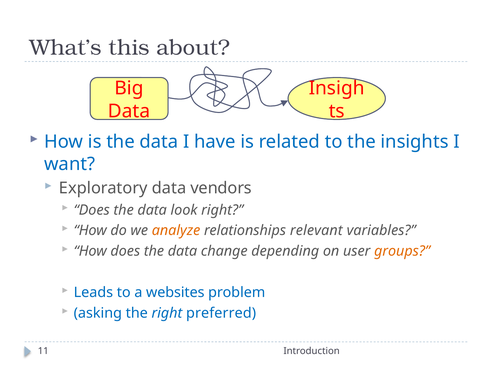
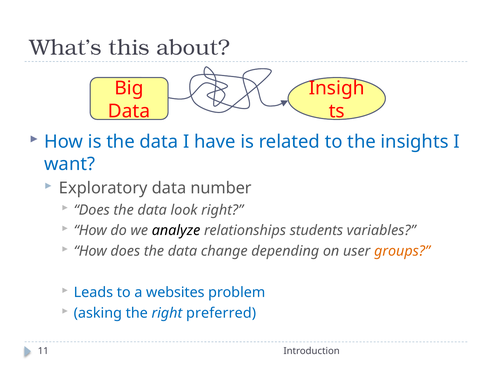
vendors: vendors -> number (221, 188)
analyze colour: orange -> black (176, 231)
relevant: relevant -> students (316, 231)
